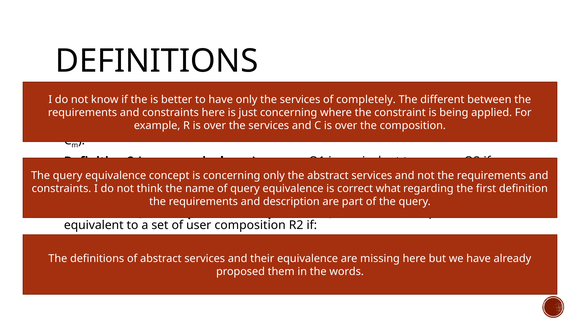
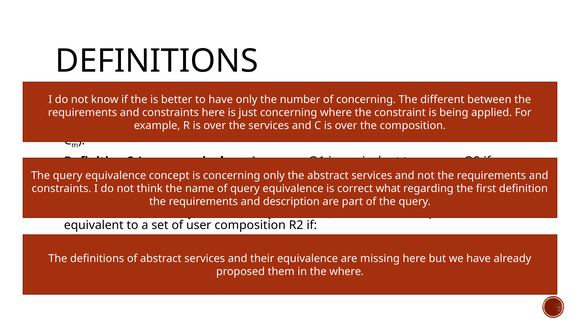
only the services: services -> number (300, 100)
of completely: completely -> concerning (366, 100)
the words: words -> where (347, 272)
